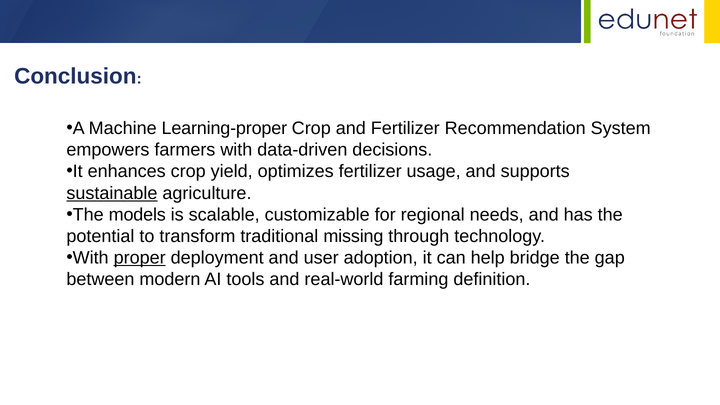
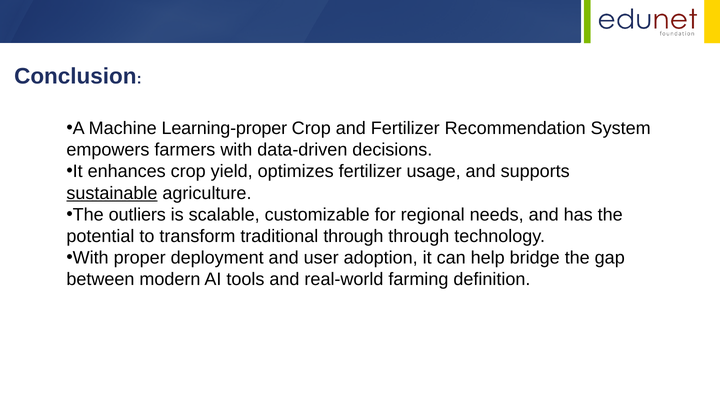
models: models -> outliers (137, 215)
traditional missing: missing -> through (353, 236)
proper underline: present -> none (140, 258)
